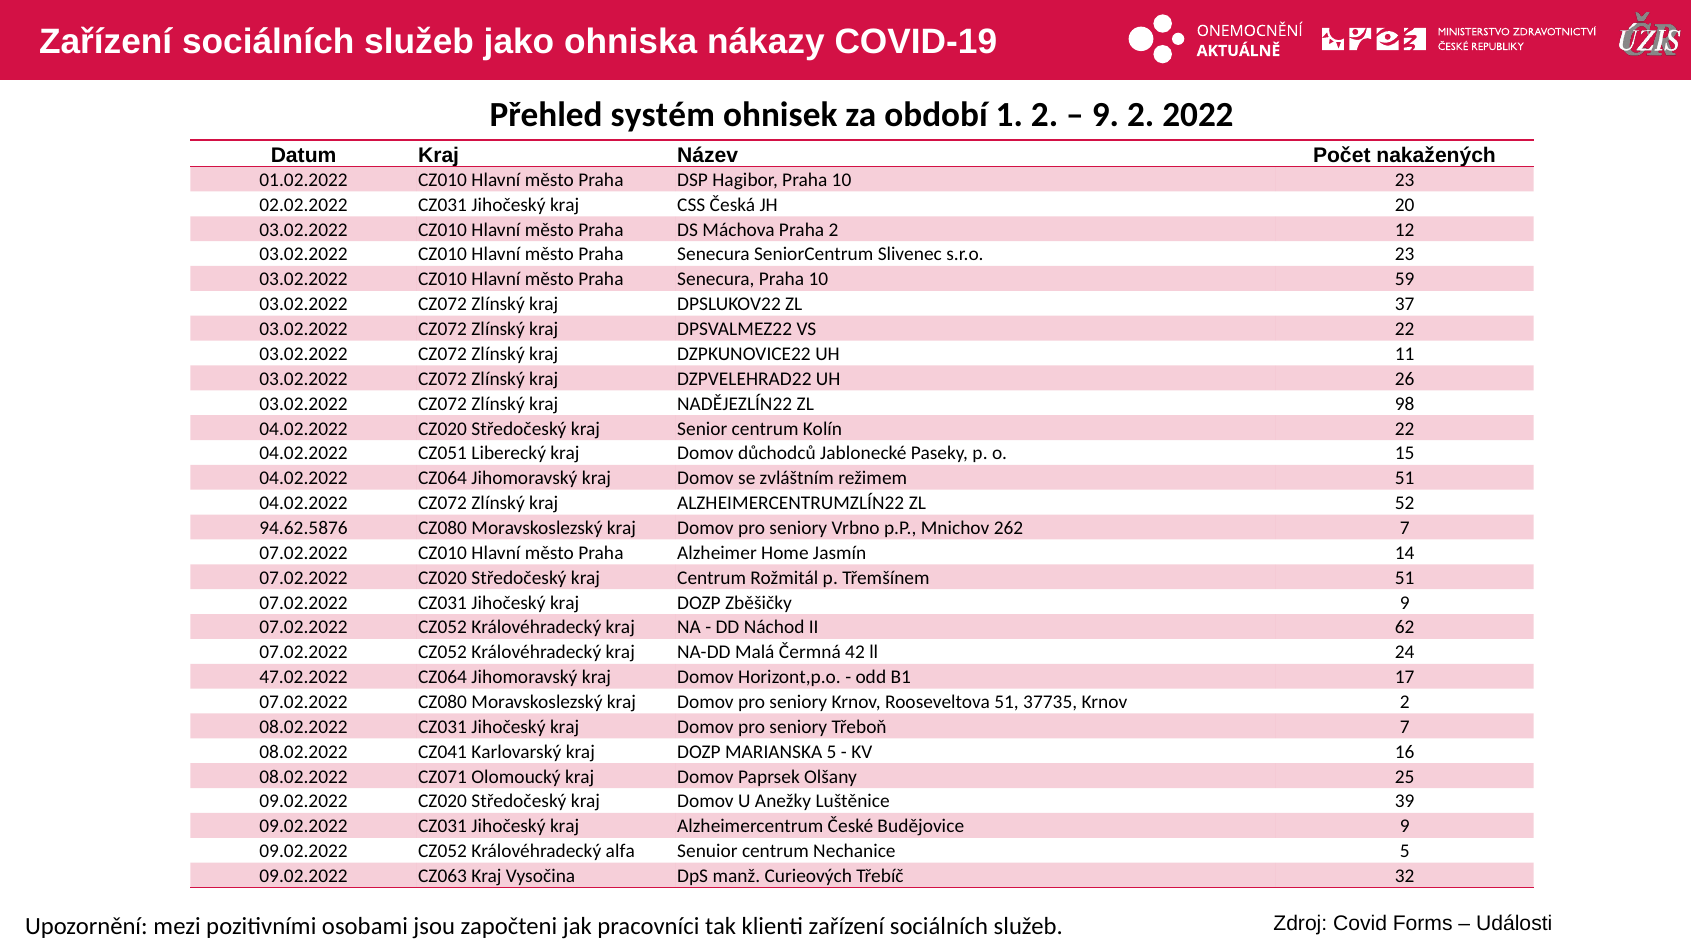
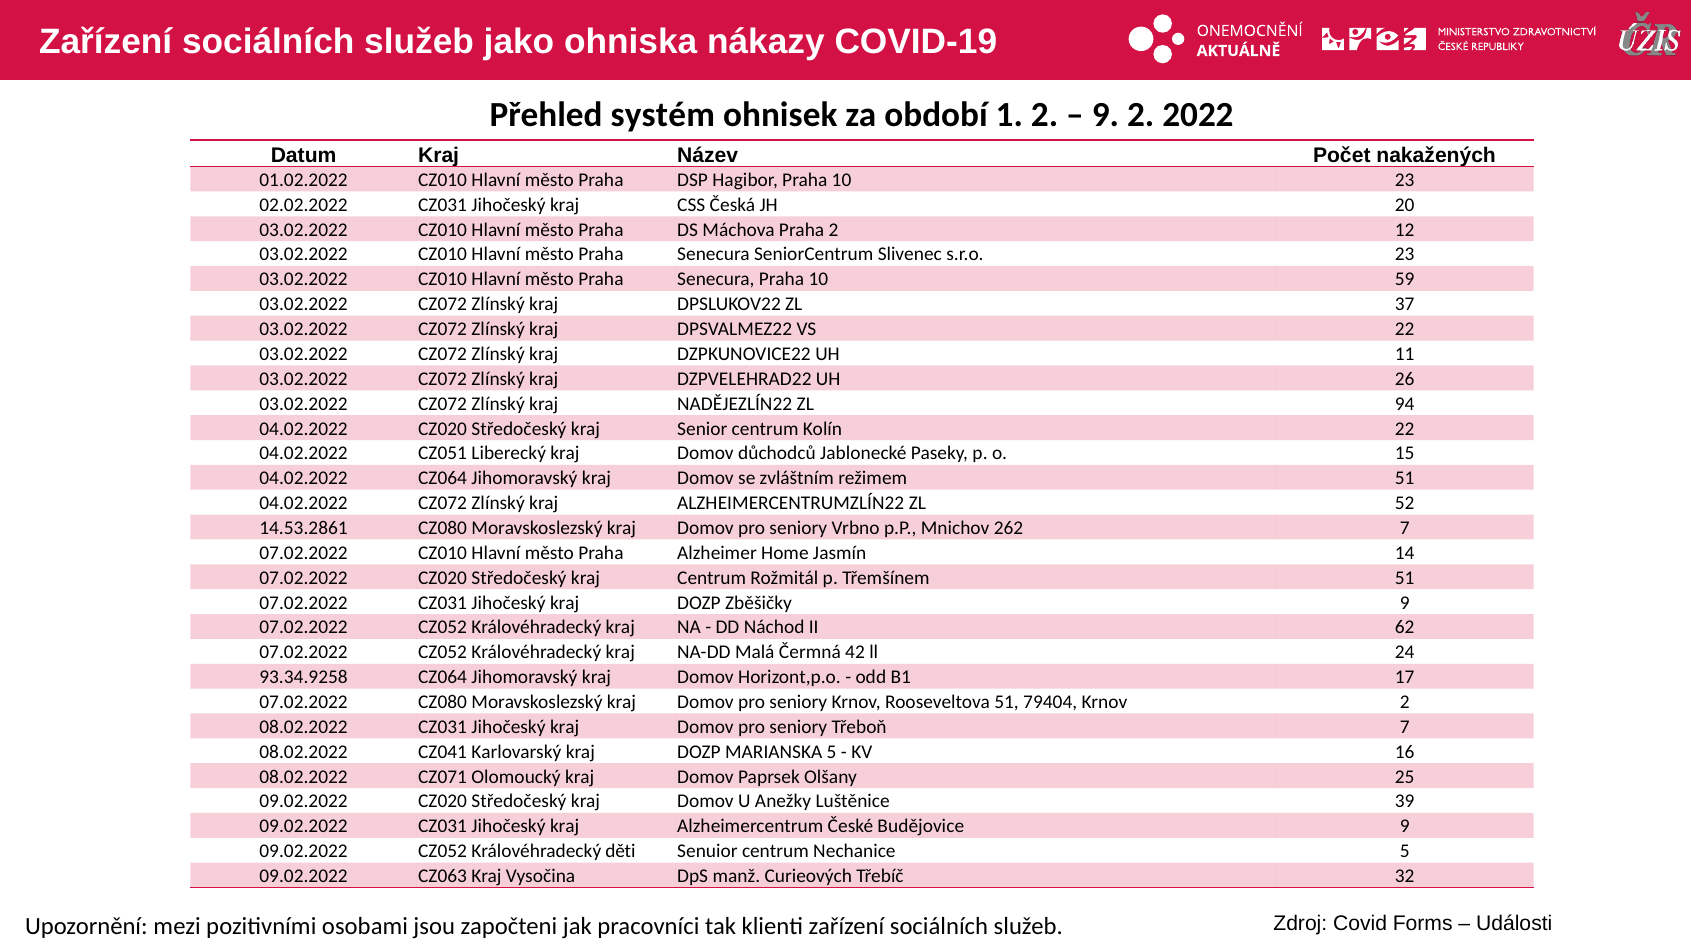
98: 98 -> 94 (1405, 404)
94.62.5876: 94.62.5876 -> 14.53.2861 (304, 528)
47.02.2022: 47.02.2022 -> 93.34.9258 (304, 677)
37735: 37735 -> 79404 (1050, 702)
alfa: alfa -> děti (620, 851)
